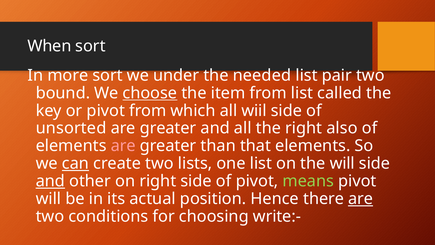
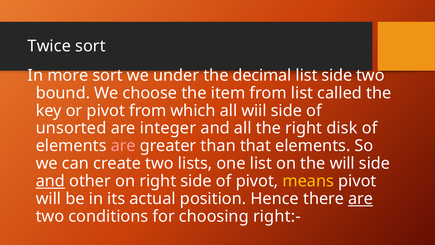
When: When -> Twice (49, 46)
needed: needed -> decimal (262, 75)
list pair: pair -> side (337, 75)
choose underline: present -> none (150, 93)
greater: greater -> integer (168, 128)
also: also -> disk (342, 128)
can underline: present -> none (75, 163)
means colour: light green -> yellow (308, 181)
write:-: write:- -> right:- (277, 216)
